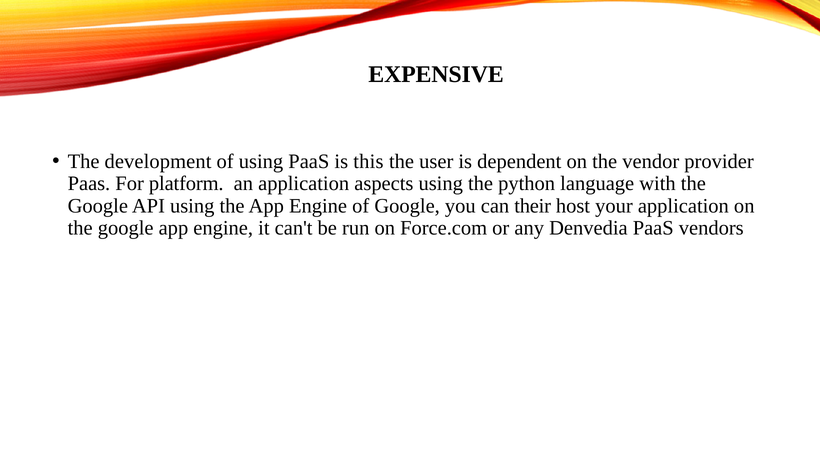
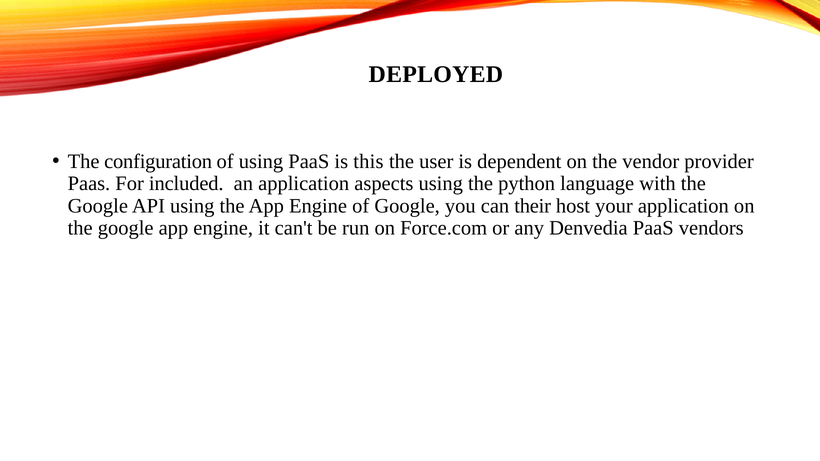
EXPENSIVE: EXPENSIVE -> DEPLOYED (436, 74)
development: development -> configuration (158, 162)
platform: platform -> included (186, 184)
